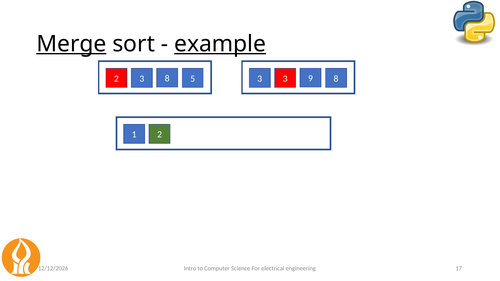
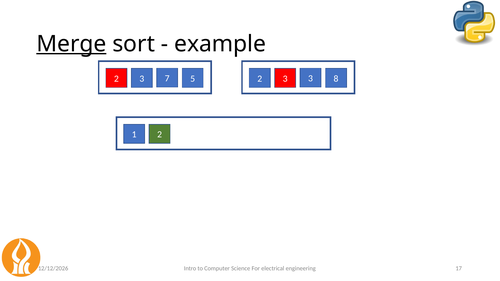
example underline: present -> none (220, 44)
3 8: 8 -> 7 (167, 78)
5 3: 3 -> 2 (260, 79)
3 9: 9 -> 3 (310, 78)
